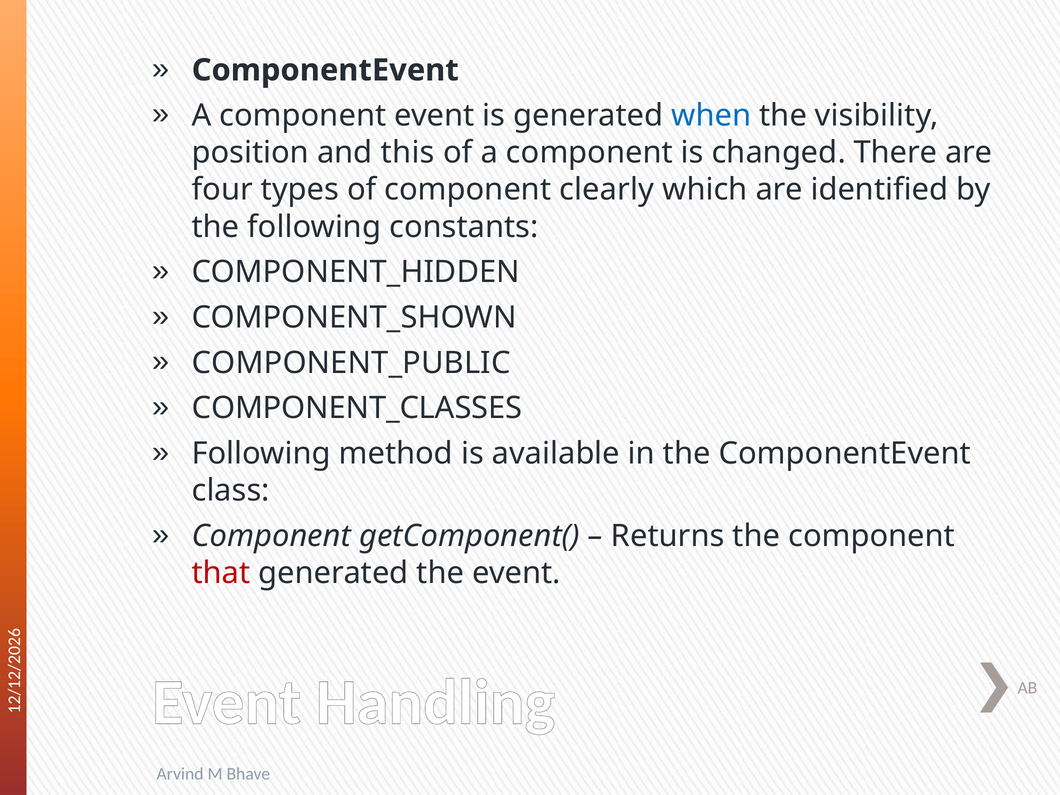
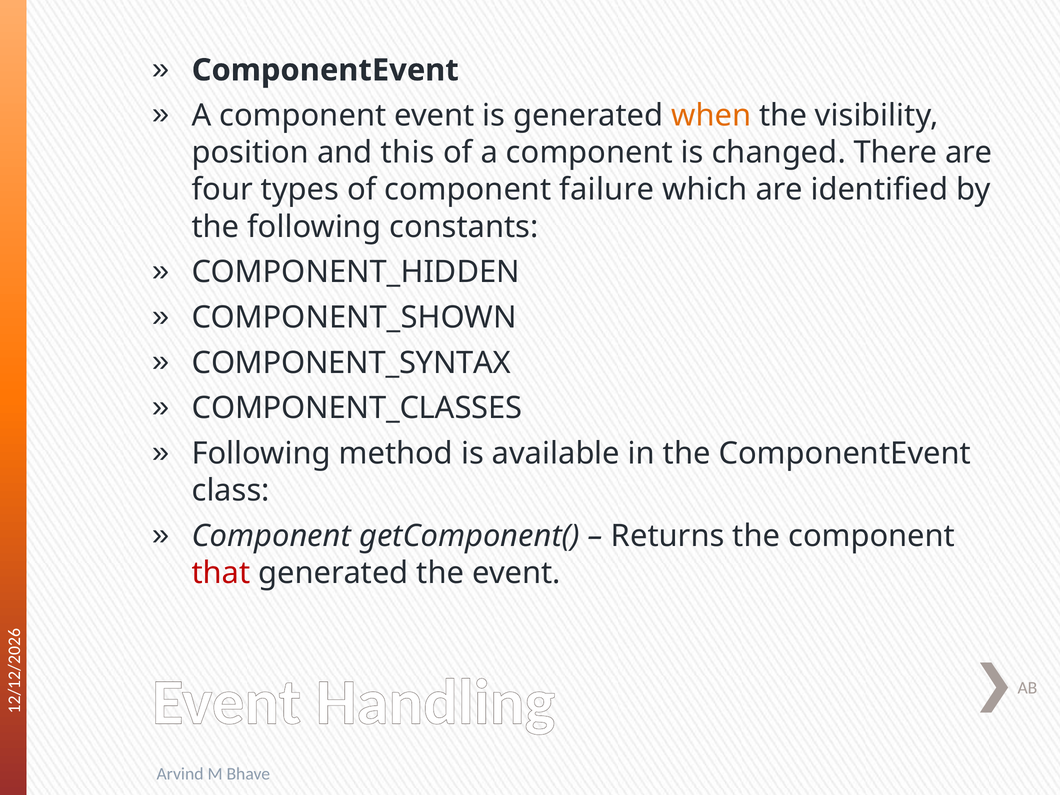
when colour: blue -> orange (711, 116)
clearly: clearly -> failure (607, 190)
COMPONENT_PUBLIC: COMPONENT_PUBLIC -> COMPONENT_SYNTAX (351, 363)
